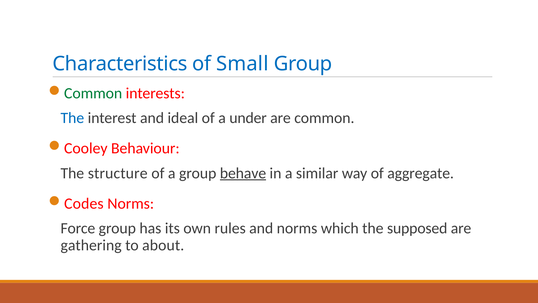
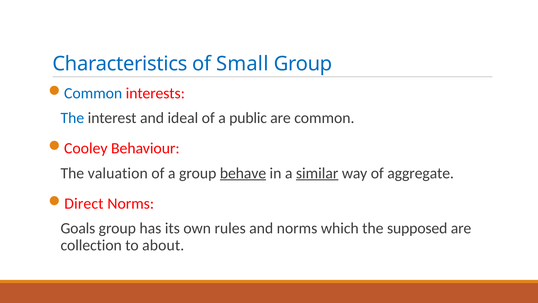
Common colour: green -> blue (93, 93)
under: under -> public (248, 118)
structure: structure -> valuation (118, 173)
similar underline: none -> present (317, 173)
Codes: Codes -> Direct (84, 203)
Force: Force -> Goals (78, 228)
gathering: gathering -> collection (91, 245)
